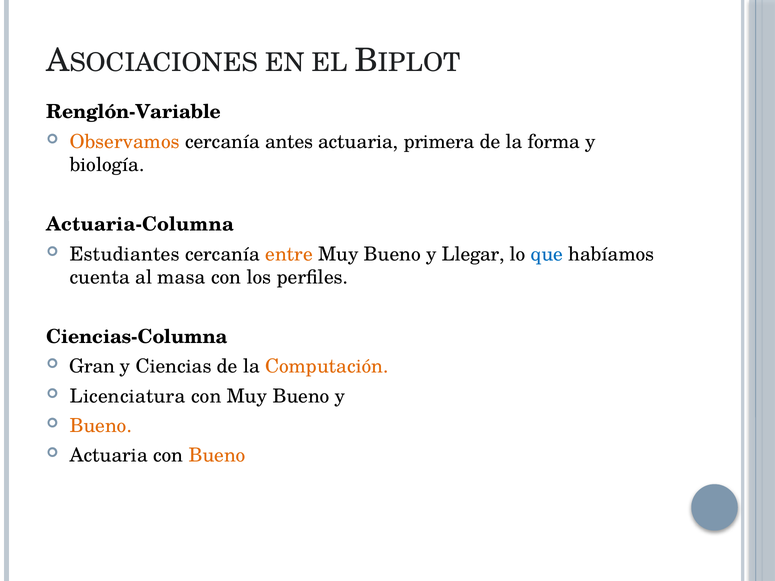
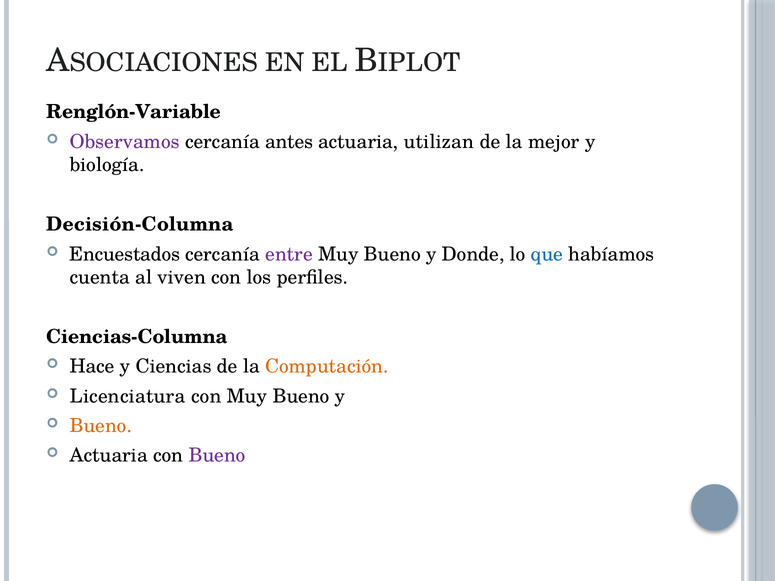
Observamos colour: orange -> purple (125, 142)
primera: primera -> utilizan (439, 142)
forma: forma -> mejor (554, 142)
Actuaria-Columna: Actuaria-Columna -> Decisión-Columna (140, 225)
Estudiantes: Estudiantes -> Encuestados (125, 254)
entre colour: orange -> purple (289, 254)
Llegar: Llegar -> Donde (473, 254)
masa: masa -> viven (182, 277)
Gran: Gran -> Hace (92, 367)
Bueno colour: orange -> purple (217, 456)
